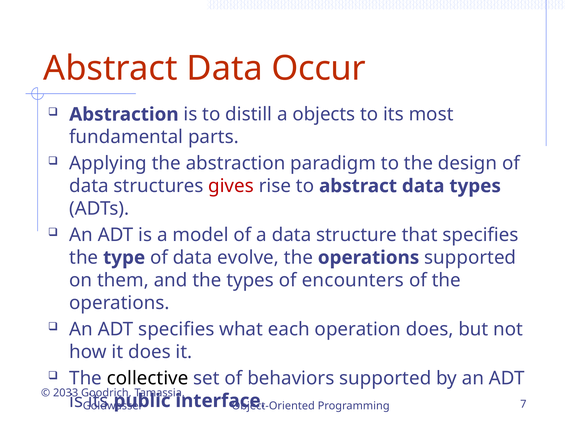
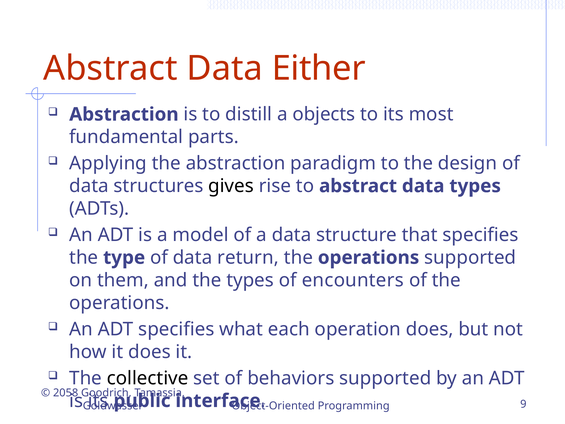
Occur: Occur -> Either (319, 68)
gives colour: red -> black (231, 186)
evolve: evolve -> return (248, 257)
2033: 2033 -> 2058 (66, 392)
7: 7 -> 9 (523, 404)
